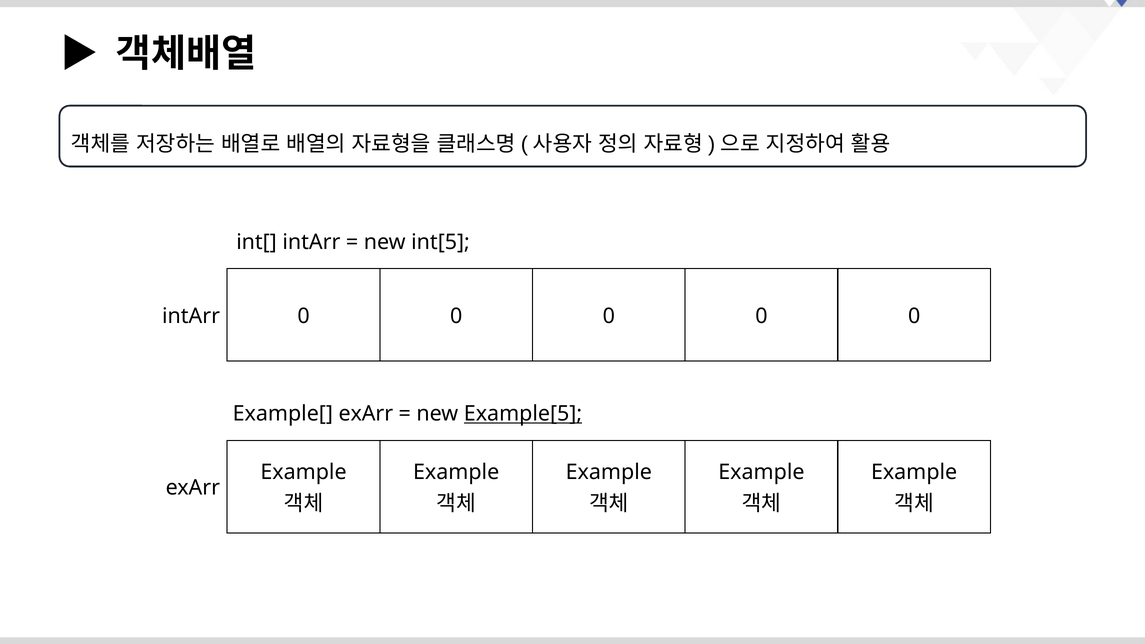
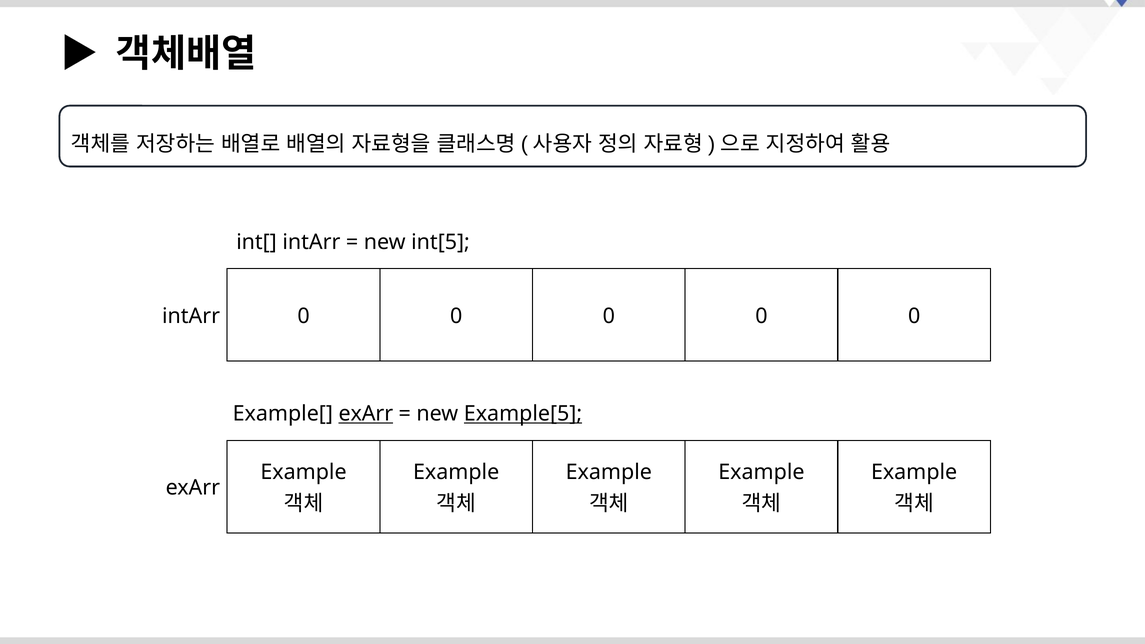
exArr underline: none -> present (366, 414)
